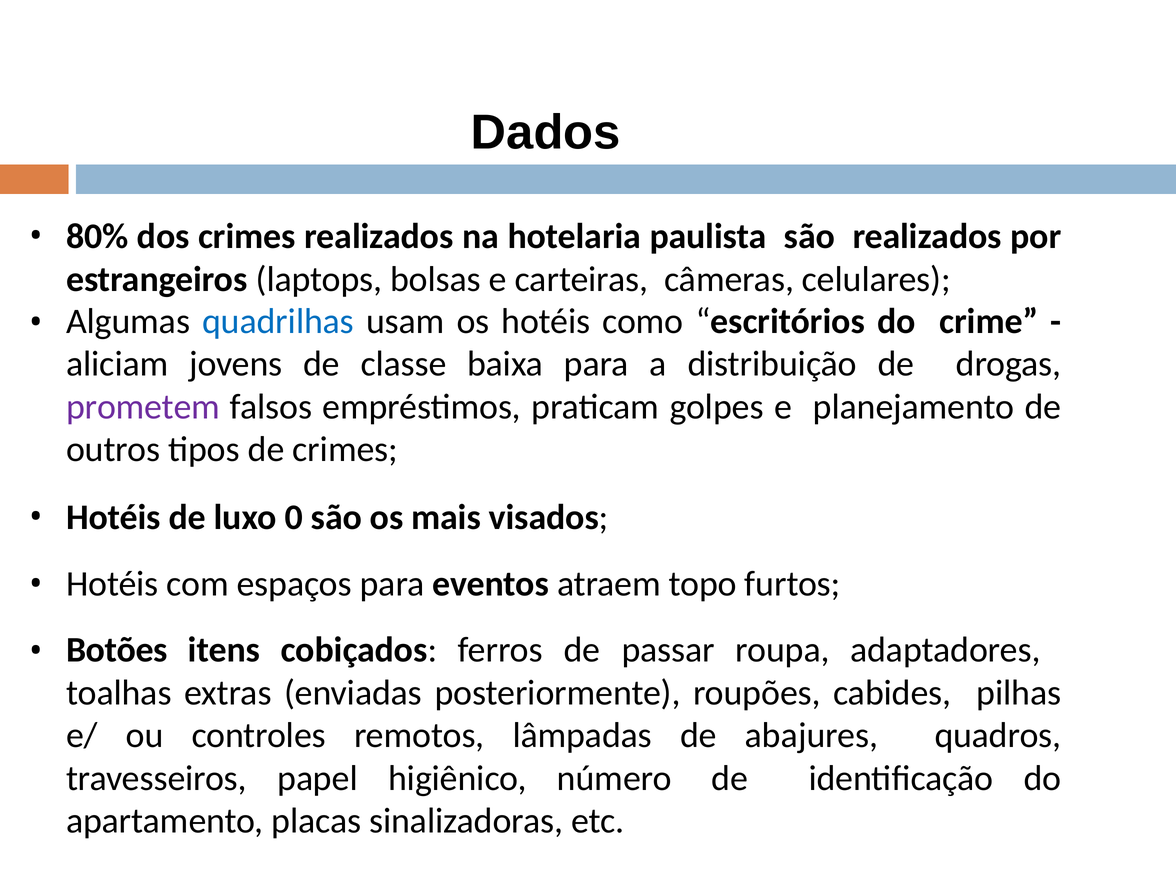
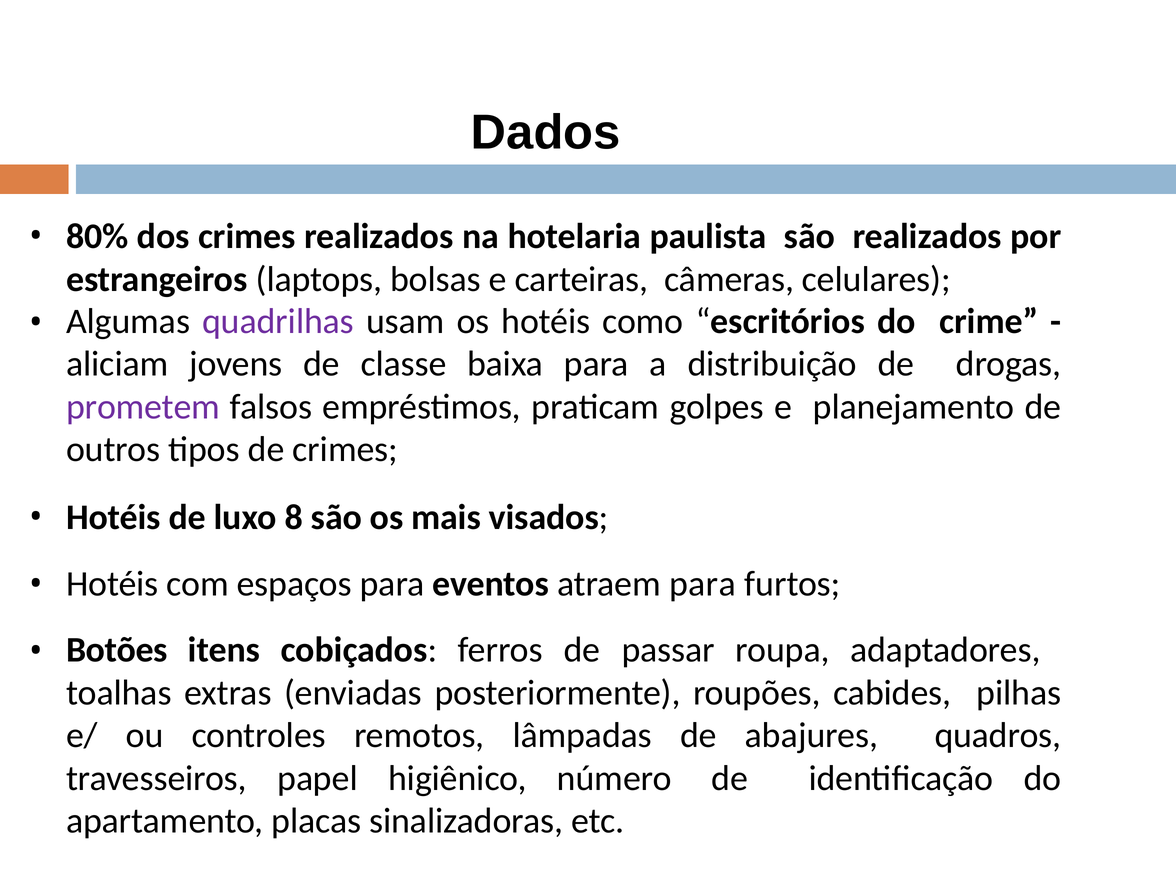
quadrilhas colour: blue -> purple (278, 321)
0: 0 -> 8 (294, 517)
atraem topo: topo -> para (702, 584)
